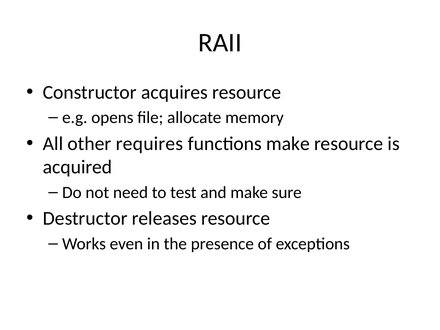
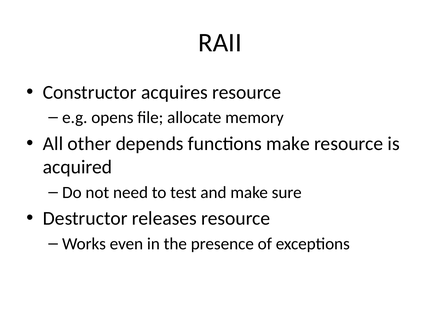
requires: requires -> depends (150, 144)
